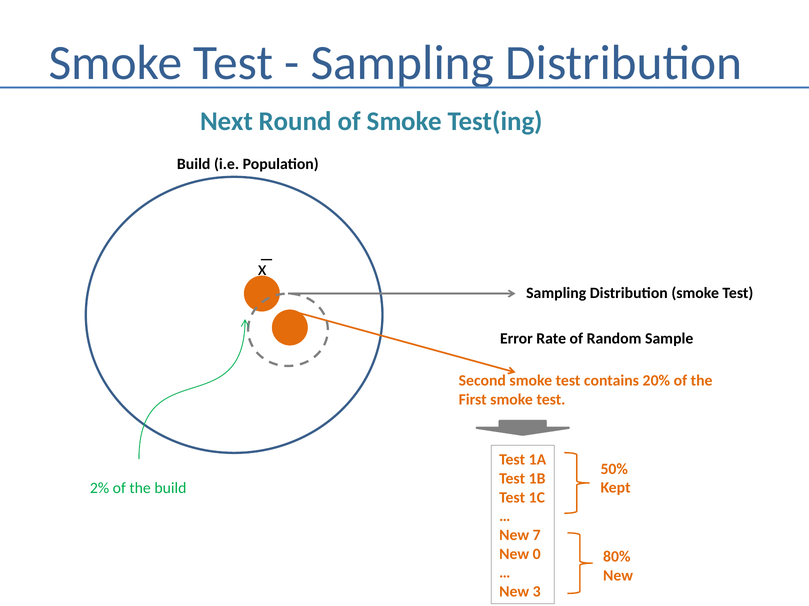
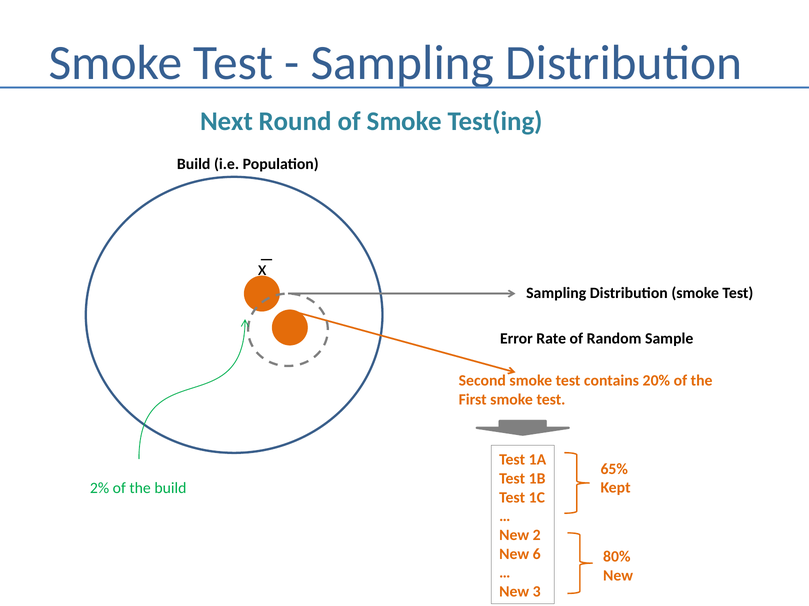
50%: 50% -> 65% (614, 469)
7: 7 -> 2 (537, 536)
0: 0 -> 6 (537, 555)
